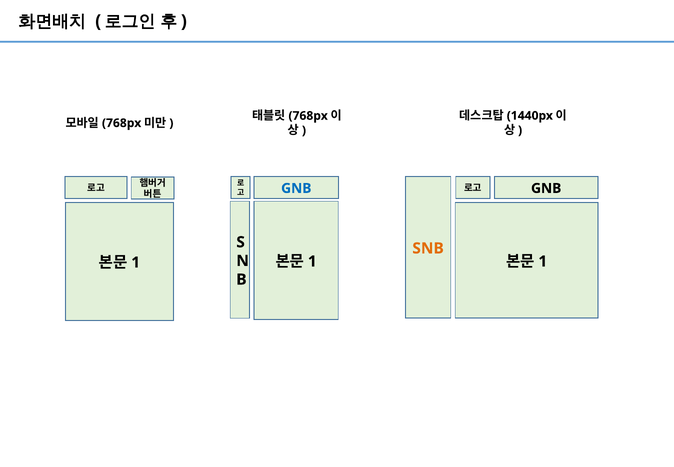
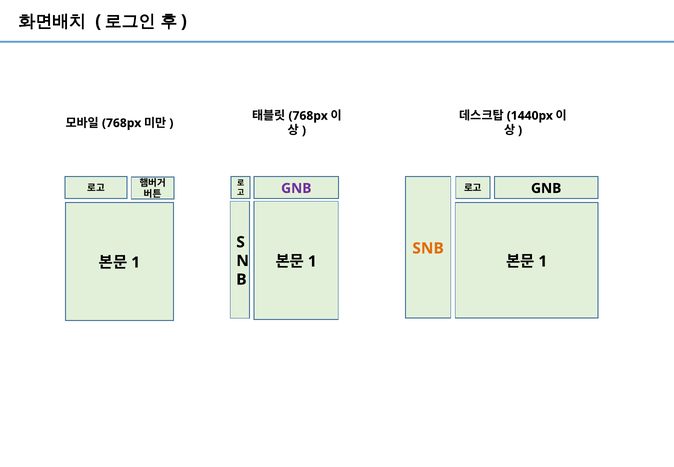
GNB colour: blue -> purple (296, 188)
